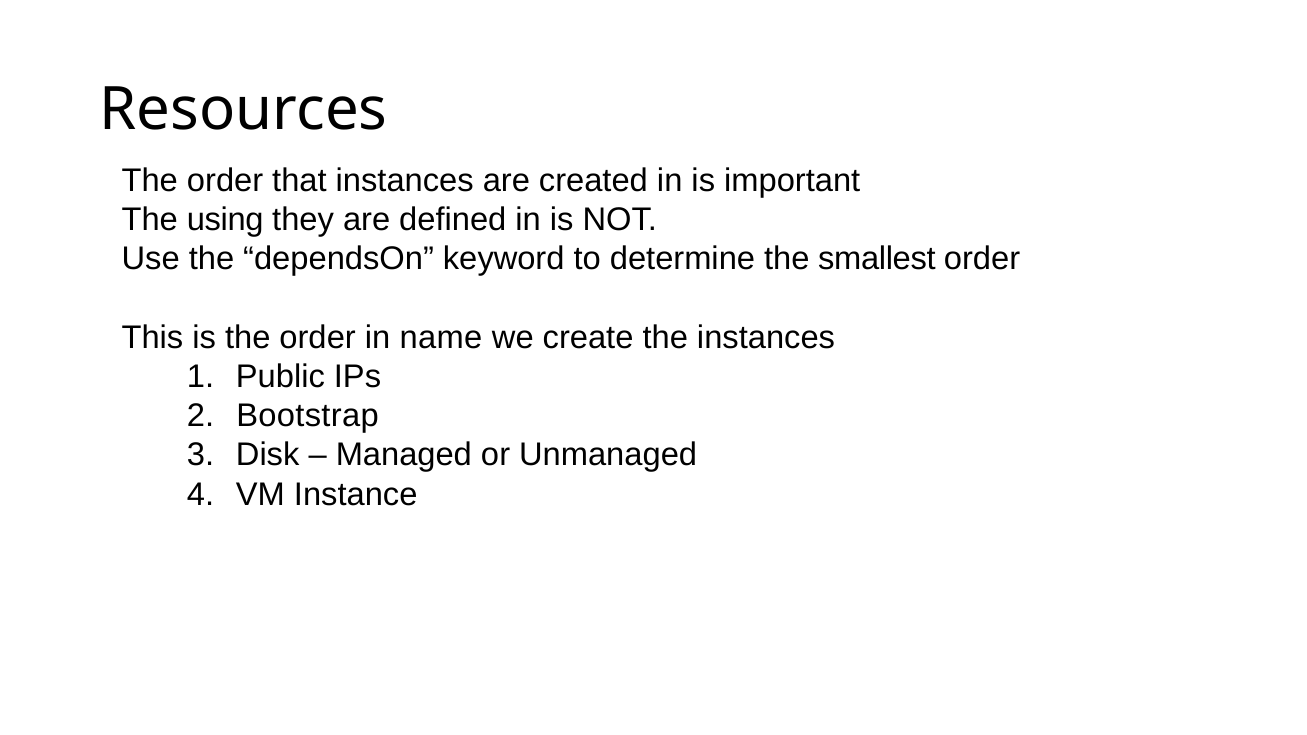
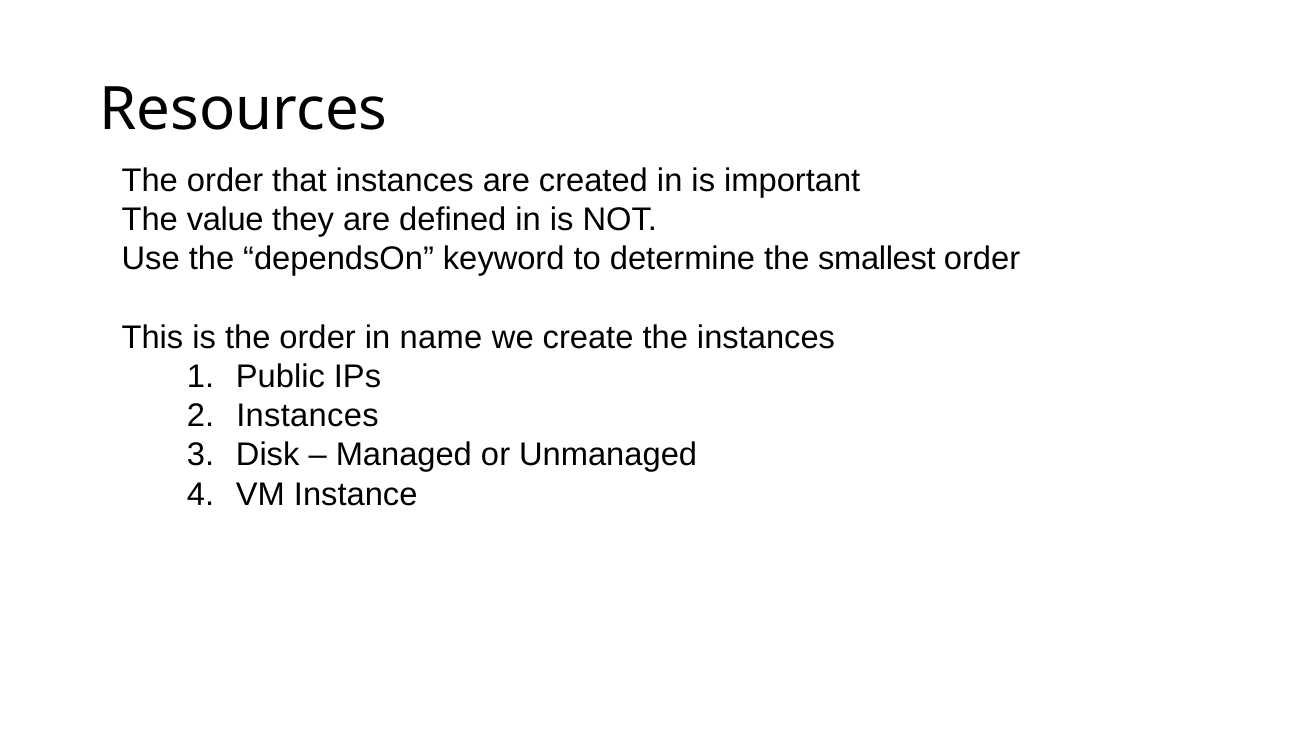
using: using -> value (225, 220)
Bootstrap: Bootstrap -> Instances (308, 416)
